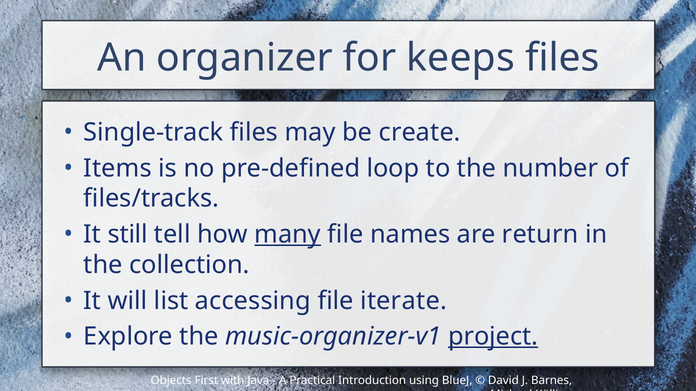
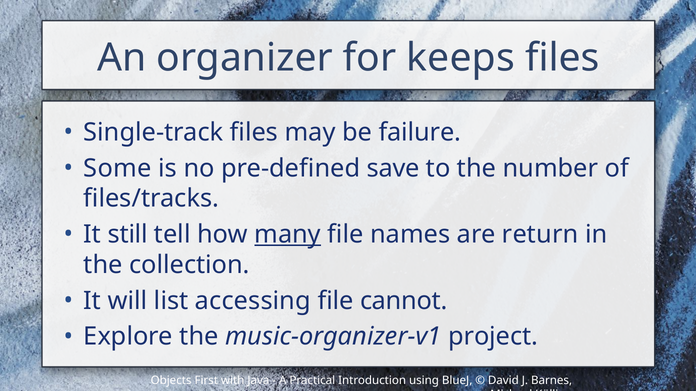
create: create -> failure (420, 132)
Items: Items -> Some (117, 168)
loop: loop -> save (393, 168)
iterate: iterate -> cannot (404, 301)
project underline: present -> none (493, 337)
